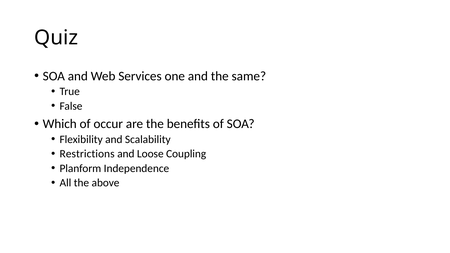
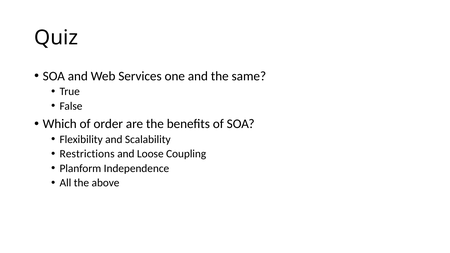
occur: occur -> order (108, 124)
